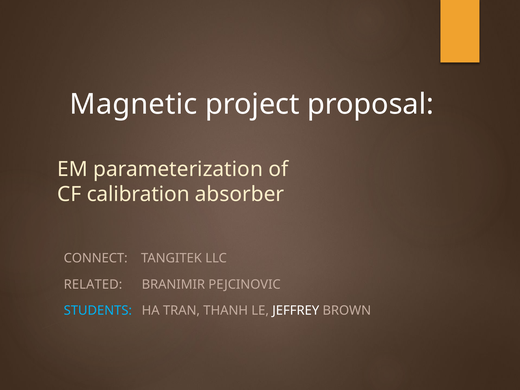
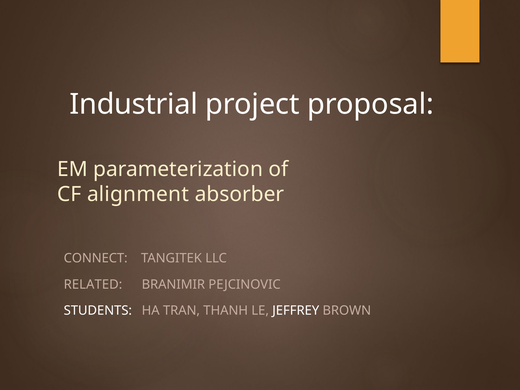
Magnetic: Magnetic -> Industrial (134, 104)
calibration: calibration -> alignment (138, 194)
STUDENTS colour: light blue -> white (98, 310)
